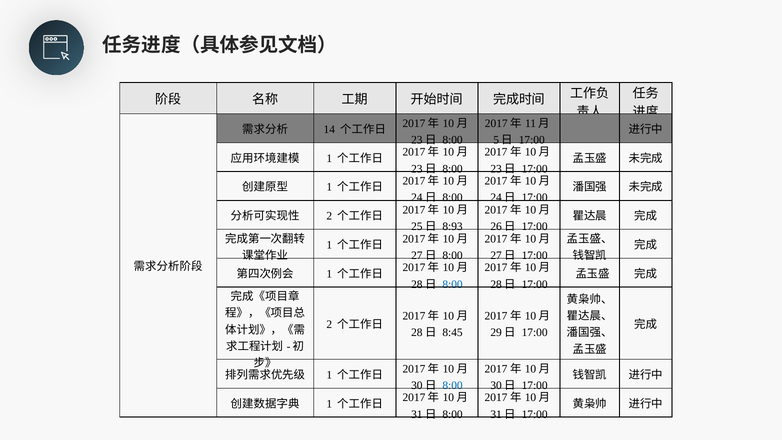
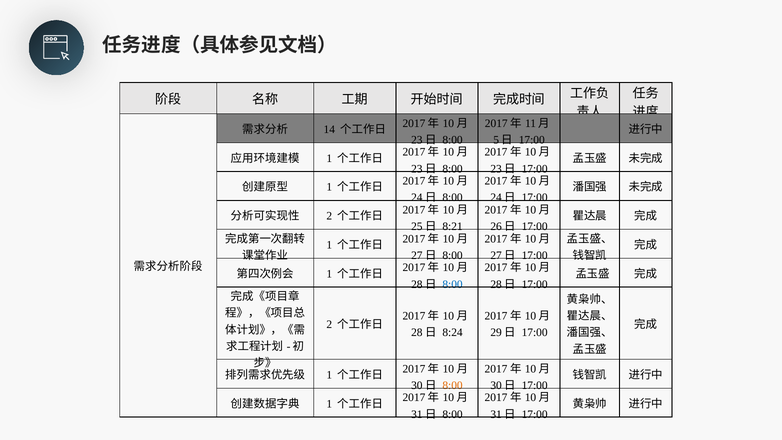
8:93: 8:93 -> 8:21 (453, 227)
8:45: 8:45 -> 8:24 (453, 333)
8:00 colour: blue -> orange (453, 385)
